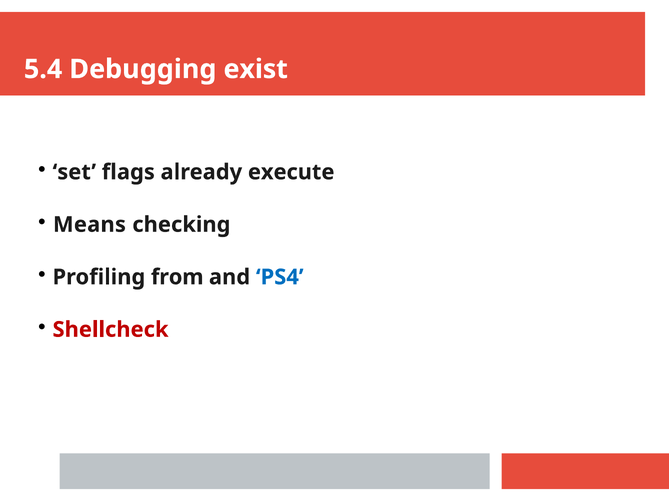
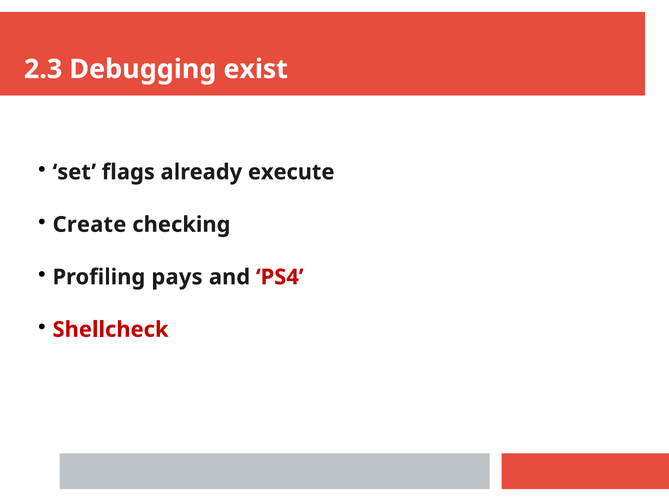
5.4: 5.4 -> 2.3 (43, 69)
Means: Means -> Create (89, 225)
from: from -> pays (177, 277)
PS4 colour: blue -> red (280, 277)
